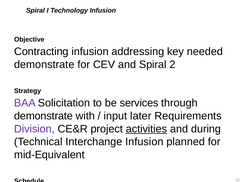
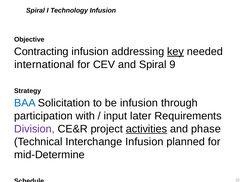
key underline: none -> present (176, 51)
demonstrate: demonstrate -> international (44, 64)
2: 2 -> 9 (173, 64)
BAA colour: purple -> blue (25, 103)
be services: services -> infusion (139, 103)
demonstrate: demonstrate -> participation (43, 116)
during: during -> phase (206, 128)
mid-Equivalent: mid-Equivalent -> mid-Determine (49, 154)
